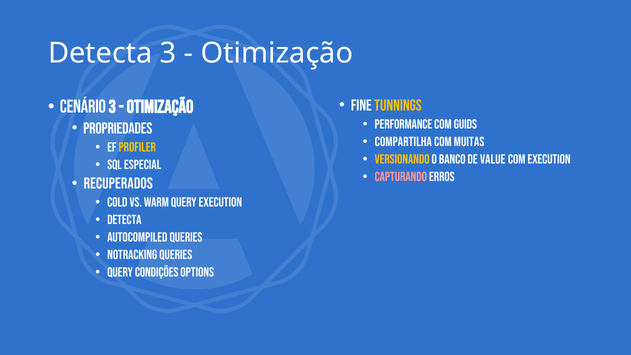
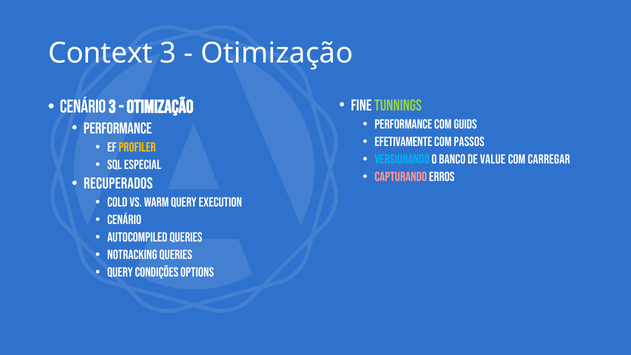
Detecta: Detecta -> Context (100, 53)
Tunnings colour: yellow -> light green (398, 105)
Propriedades: Propriedades -> Performance (118, 128)
Compartilha: Compartilha -> Efetivamente (403, 142)
muitas: muitas -> passos (469, 142)
Versionando colour: yellow -> light blue (402, 159)
com Execution: Execution -> Carregar (549, 159)
Detecta: Detecta -> Cenário (124, 220)
